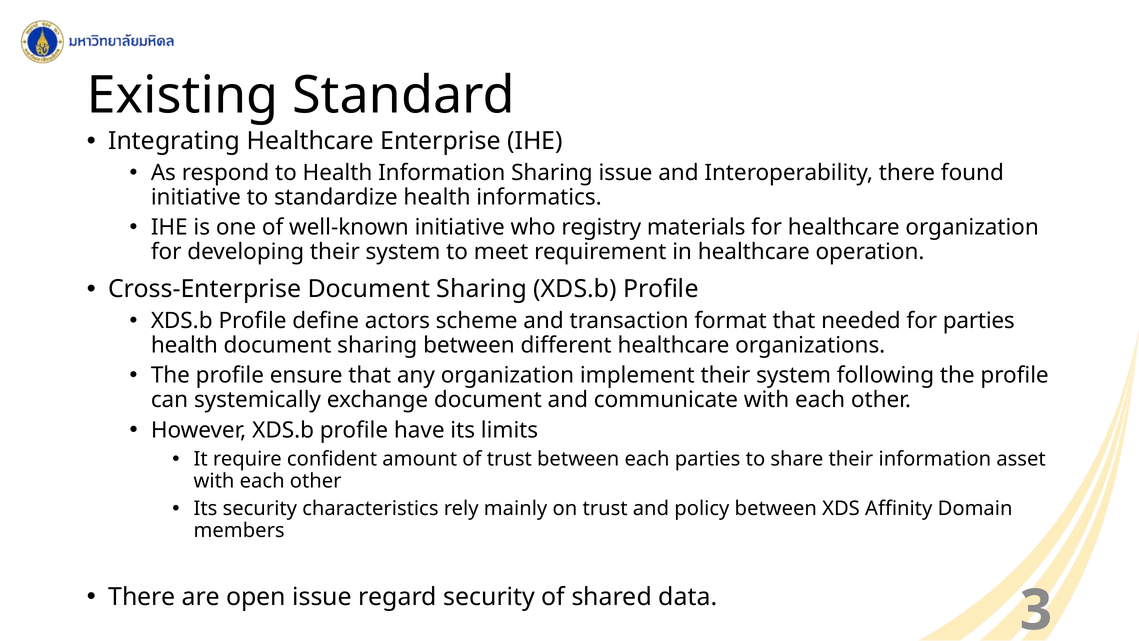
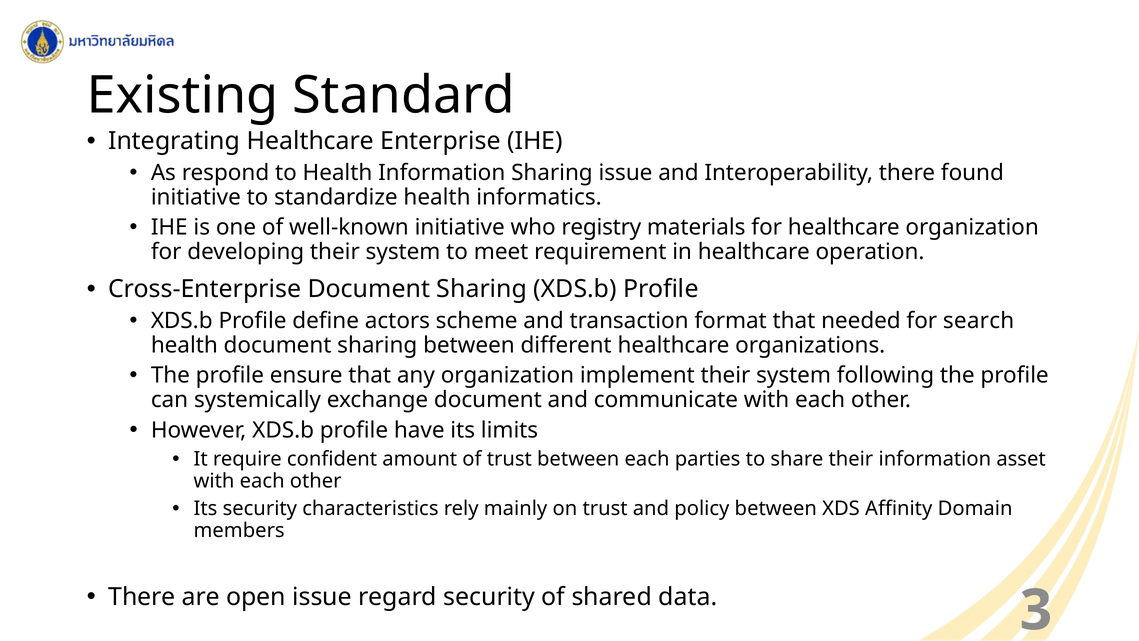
for parties: parties -> search (979, 321)
